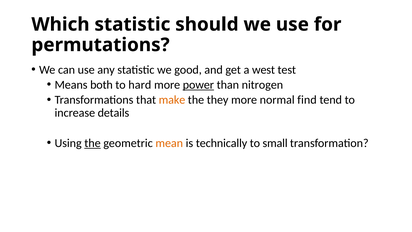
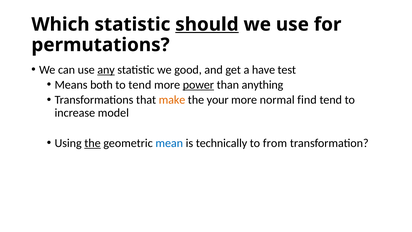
should underline: none -> present (207, 24)
any underline: none -> present (106, 70)
west: west -> have (264, 70)
to hard: hard -> tend (140, 85)
nitrogen: nitrogen -> anything (262, 85)
they: they -> your (218, 100)
details: details -> model (113, 113)
mean colour: orange -> blue (169, 143)
small: small -> from (275, 143)
